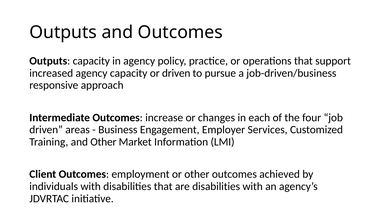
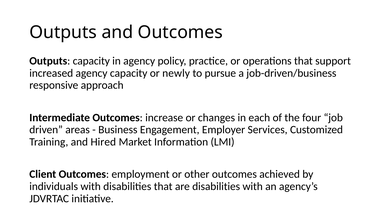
or driven: driven -> newly (176, 73)
and Other: Other -> Hired (103, 142)
